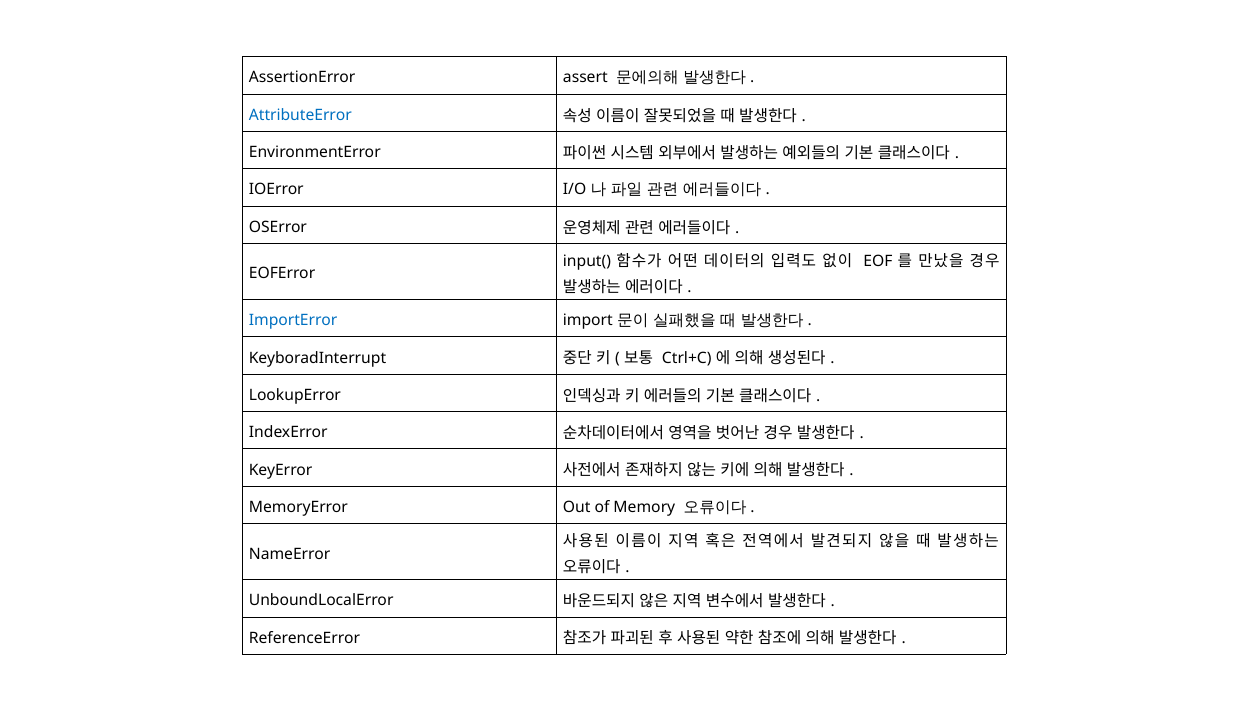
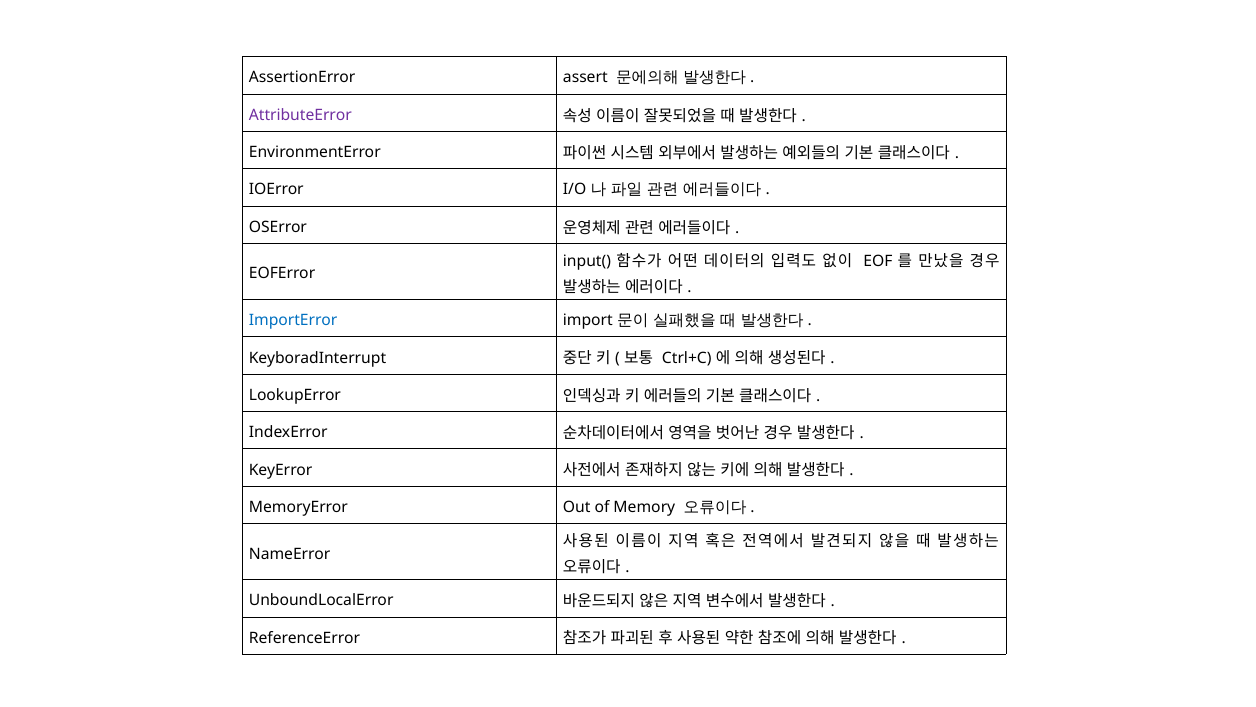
AttributeError colour: blue -> purple (300, 115)
